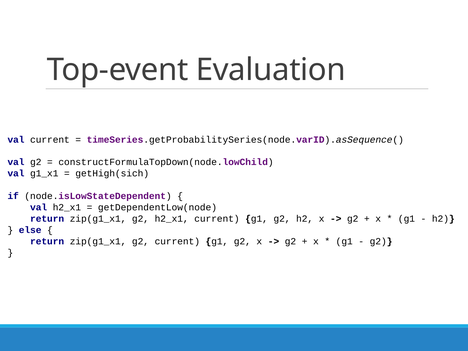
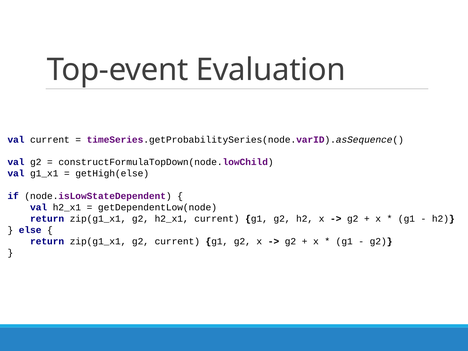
getHigh(sich: getHigh(sich -> getHigh(else (112, 174)
